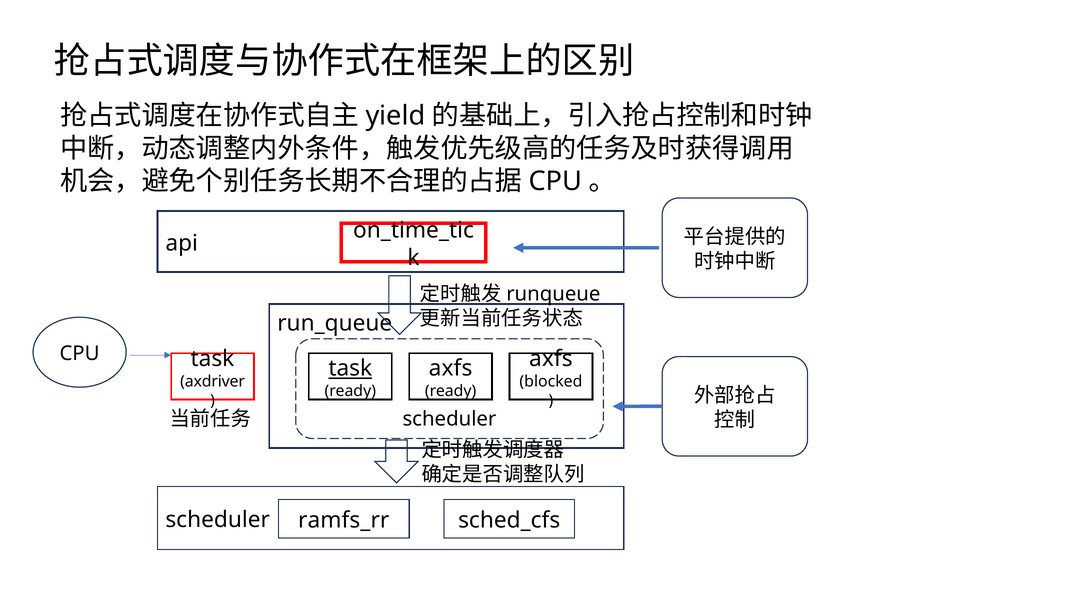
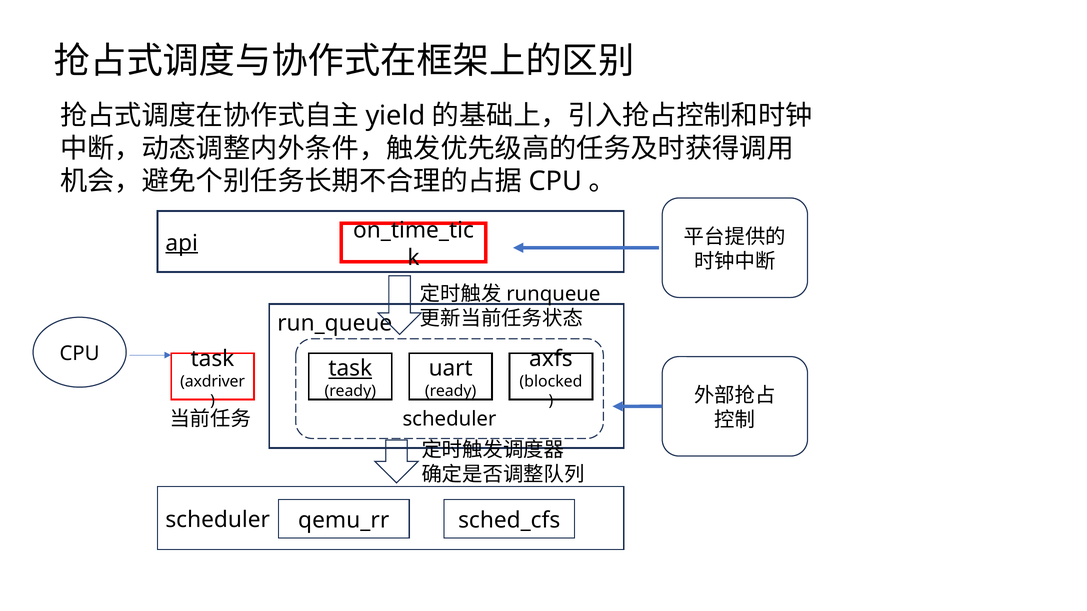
api underline: none -> present (182, 243)
axfs: axfs -> uart (451, 369)
ramfs_rr: ramfs_rr -> qemu_rr (344, 521)
